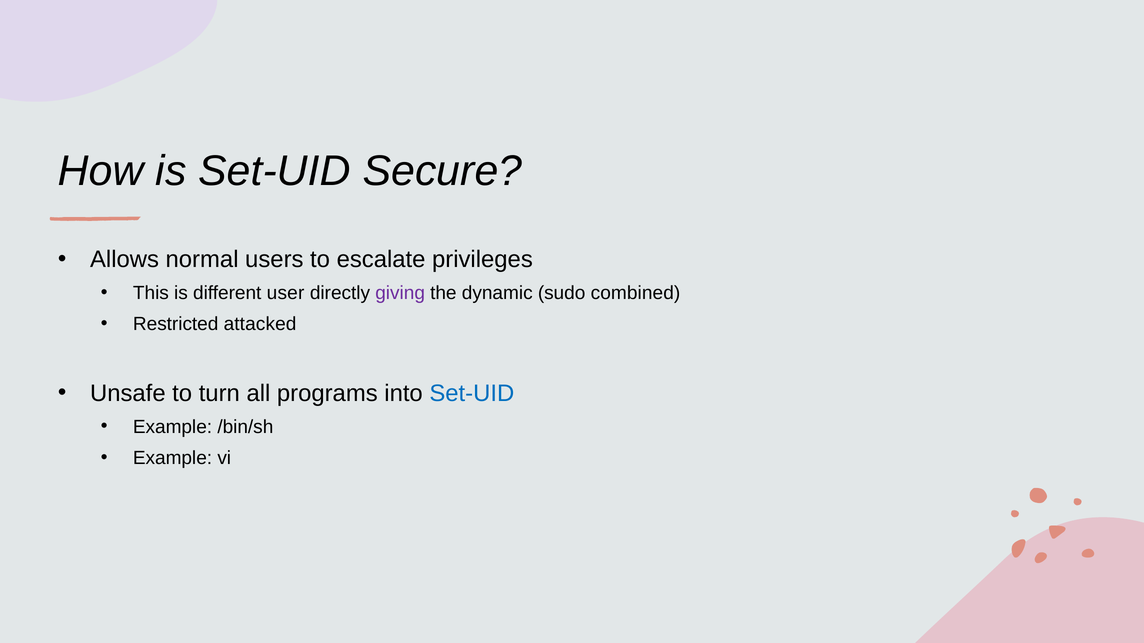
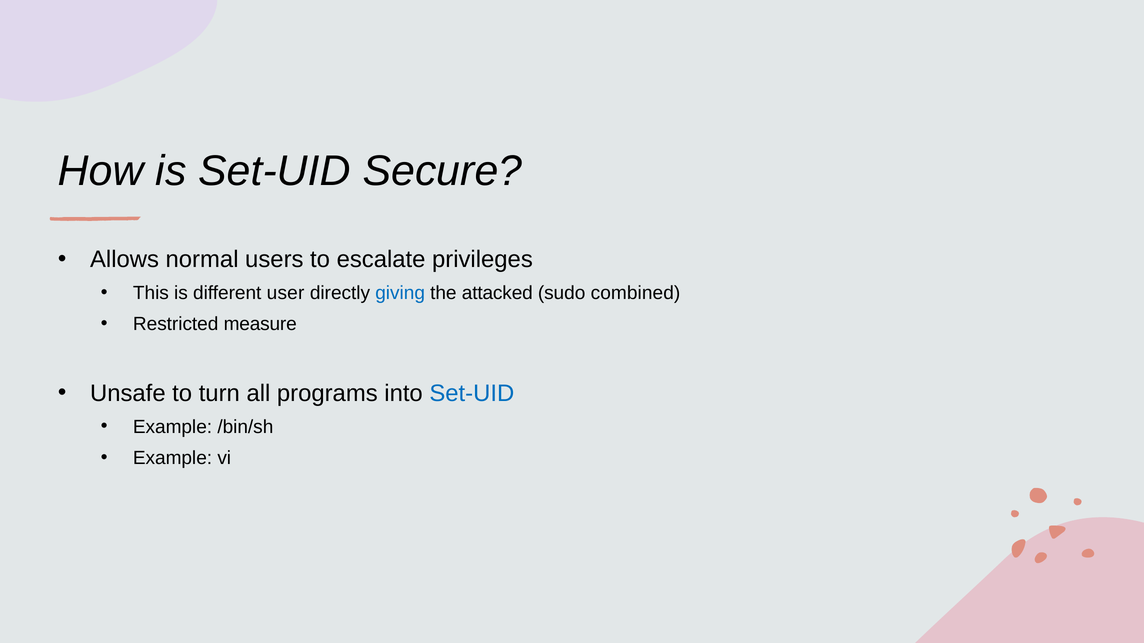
giving colour: purple -> blue (400, 293)
dynamic: dynamic -> attacked (497, 293)
attacked: attacked -> measure (260, 324)
